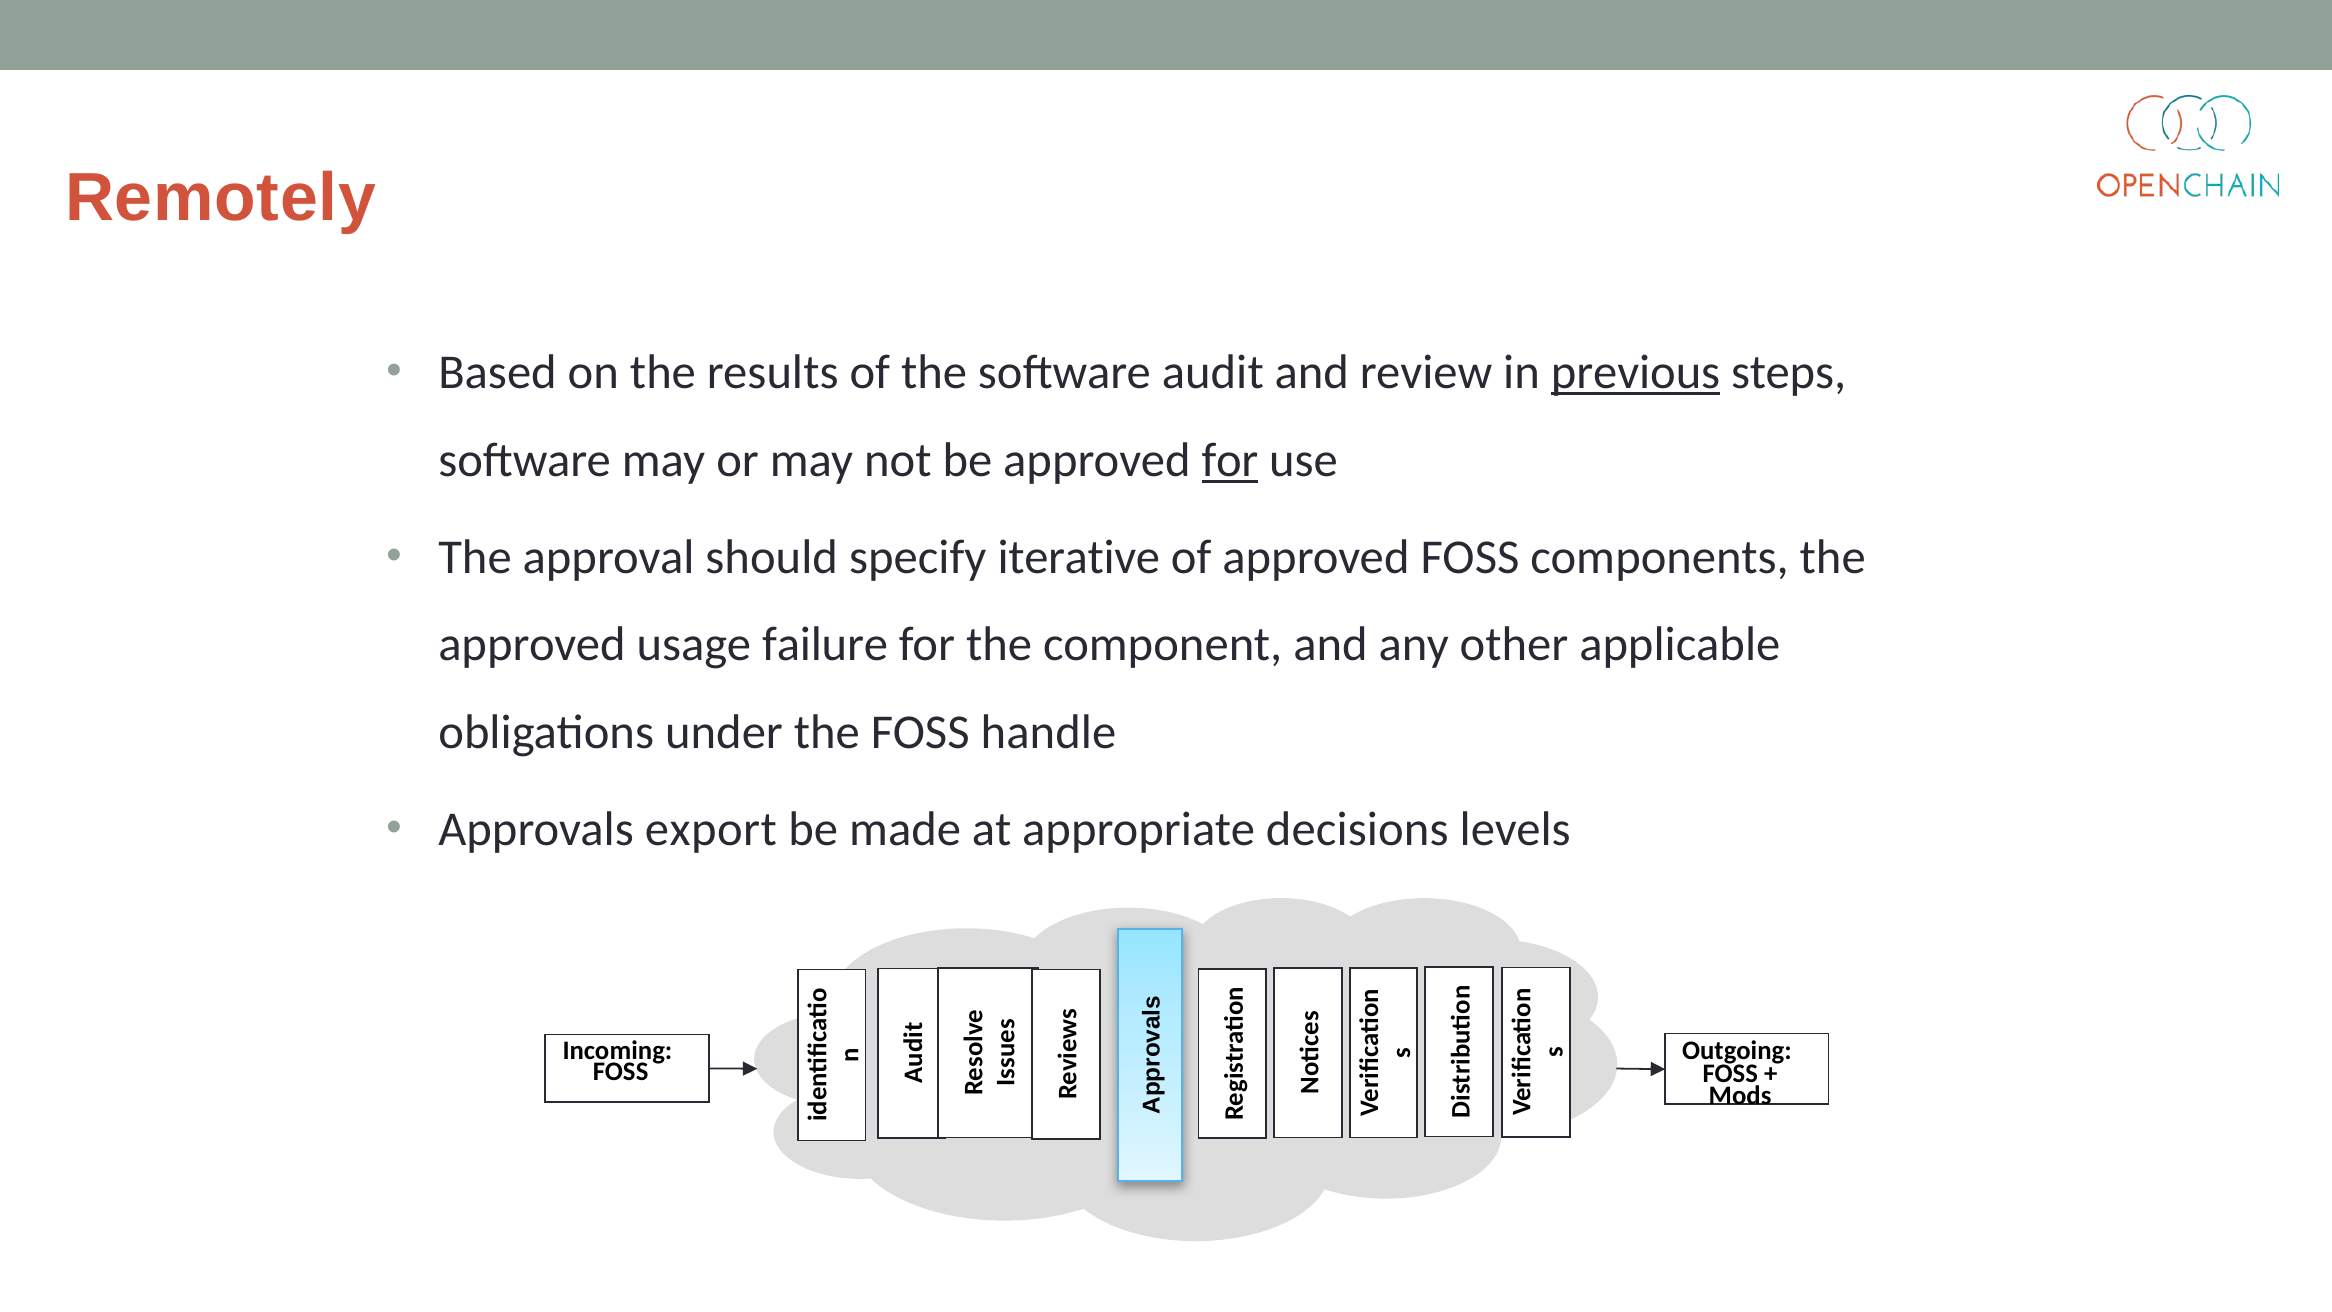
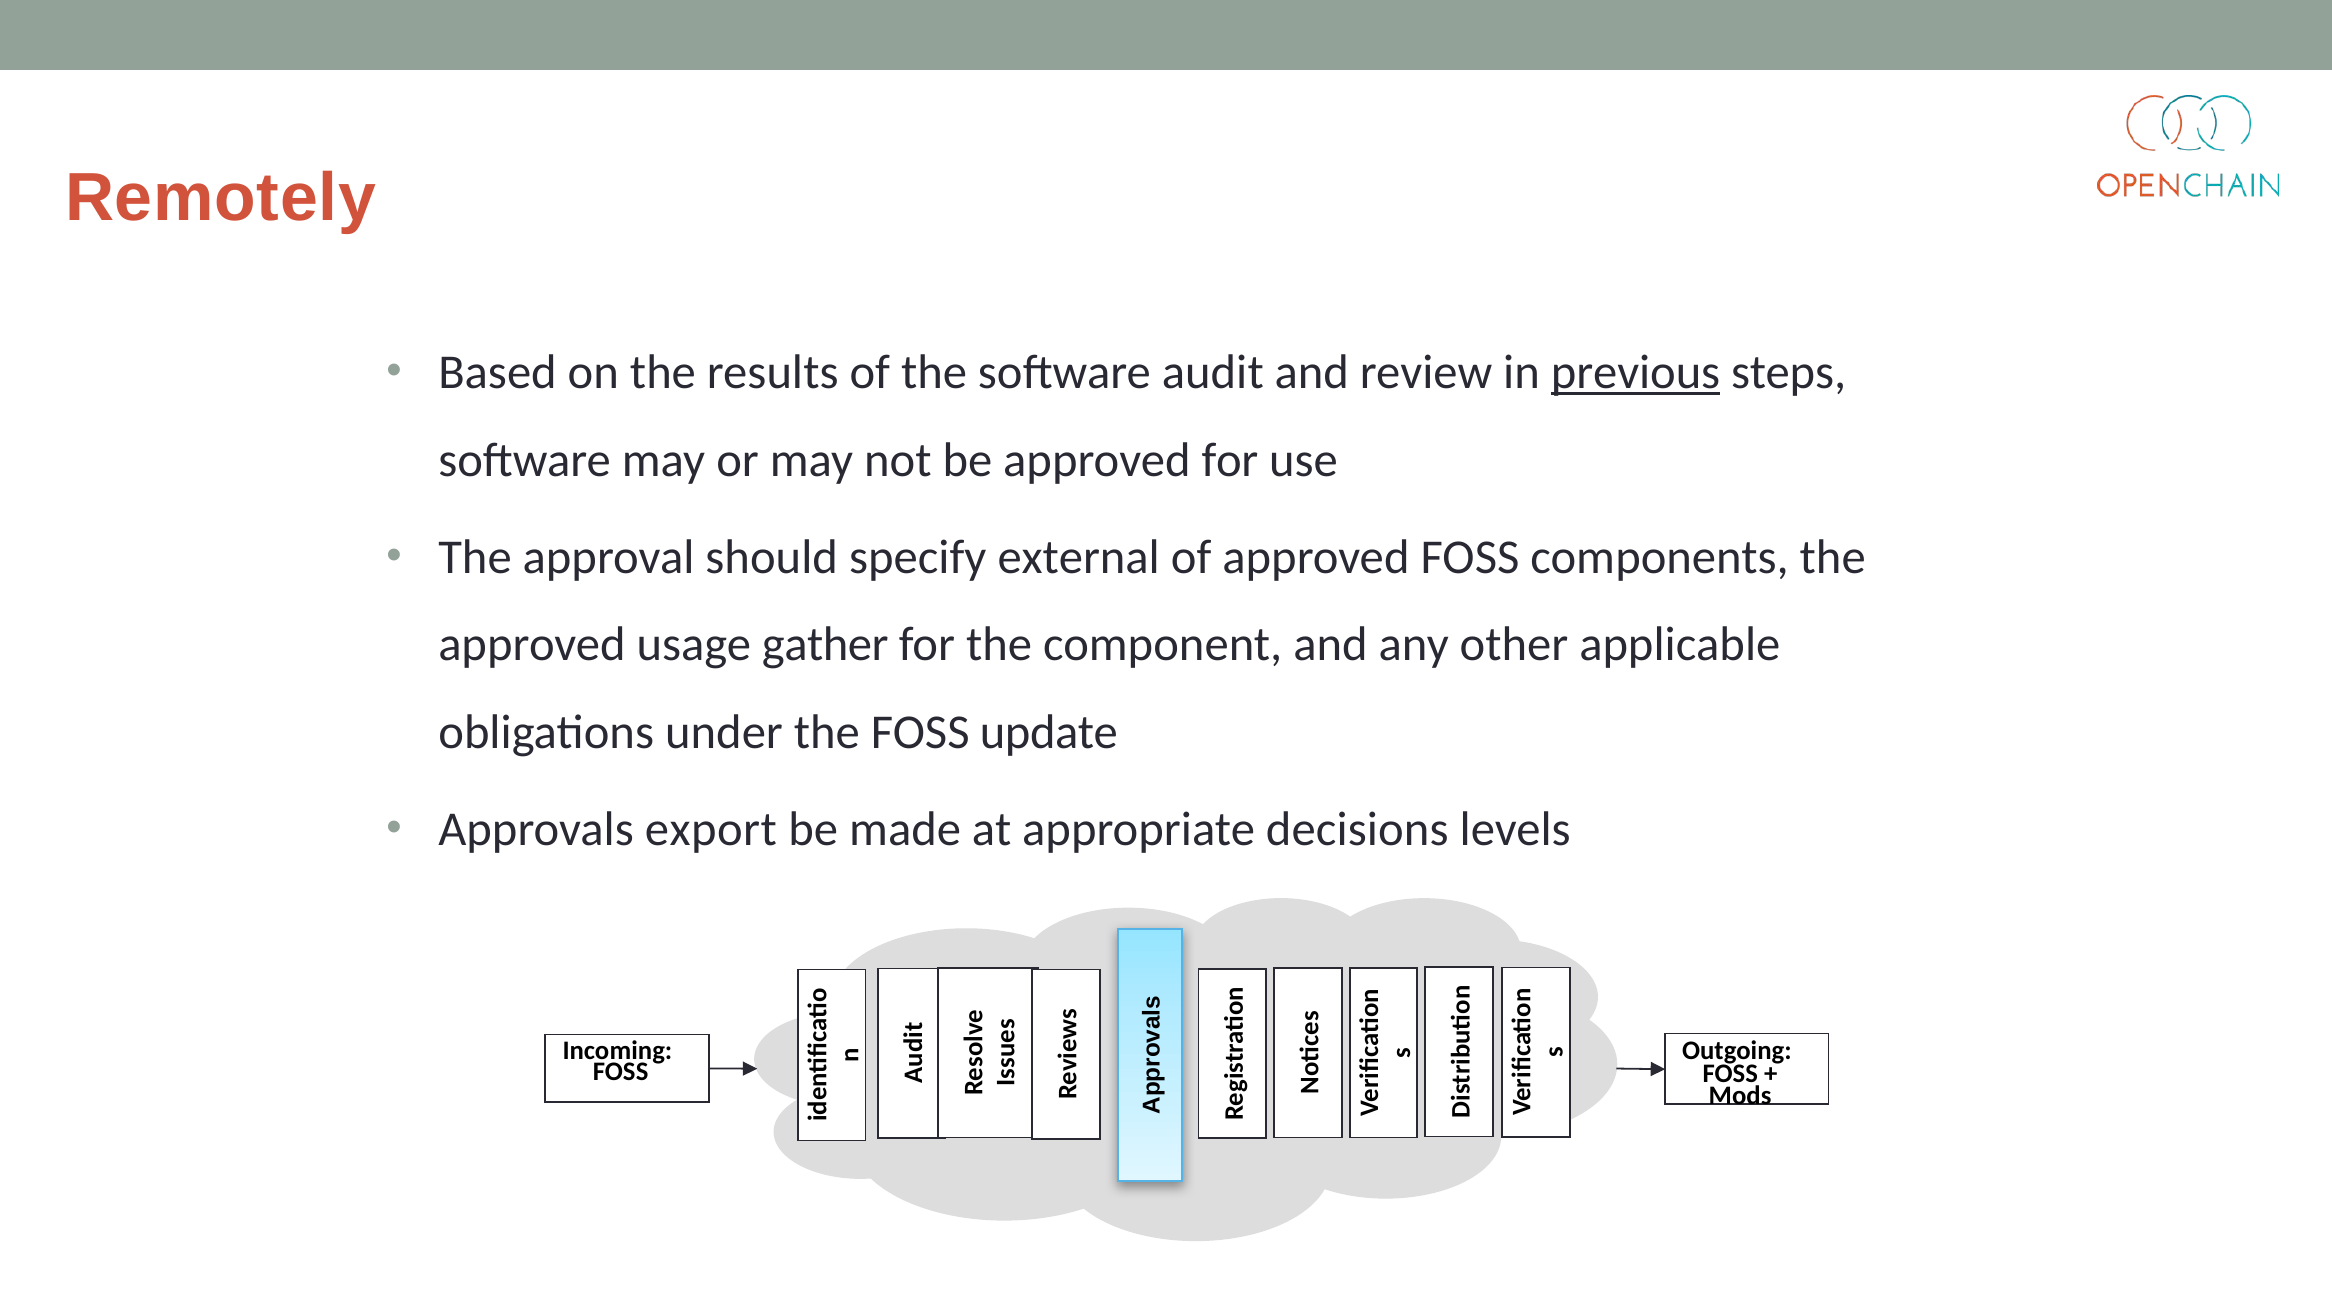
for underline: present -> none (1230, 460)
iterative: iterative -> external (1079, 557)
failure: failure -> gather (825, 645)
handle: handle -> update (1049, 732)
